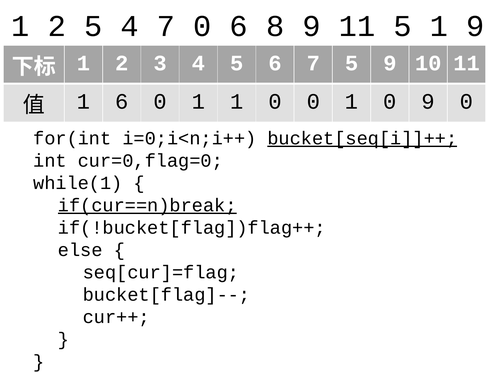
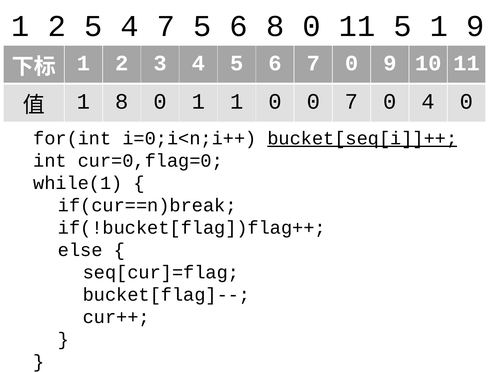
7 0: 0 -> 5 (202, 26)
6 8 9: 9 -> 0 (311, 26)
6 7 5: 5 -> 0 (352, 63)
1 6: 6 -> 8 (122, 101)
0 0 1: 1 -> 7 (352, 101)
0 9: 9 -> 4 (428, 101)
if(cur==n)break underline: present -> none (147, 205)
